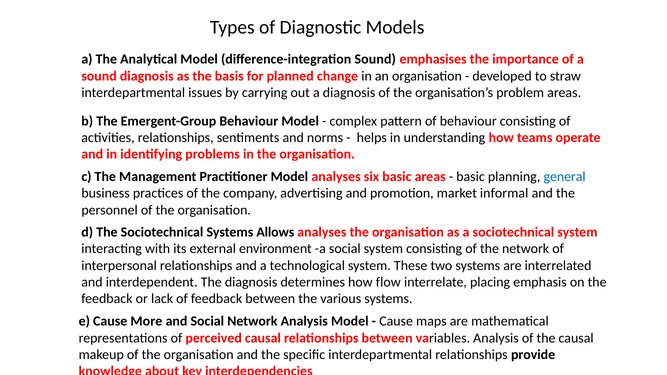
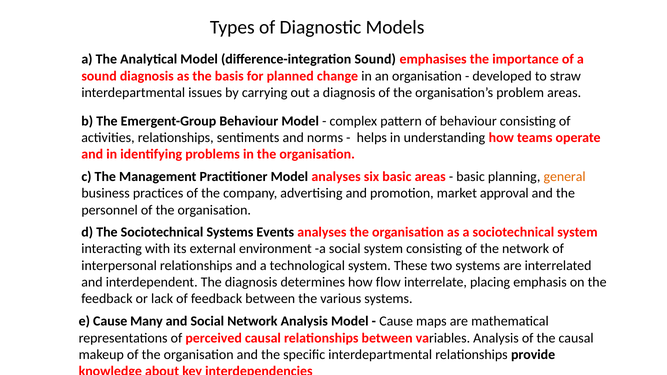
general colour: blue -> orange (565, 177)
informal: informal -> approval (504, 193)
Allows: Allows -> Events (275, 232)
More: More -> Many (147, 321)
